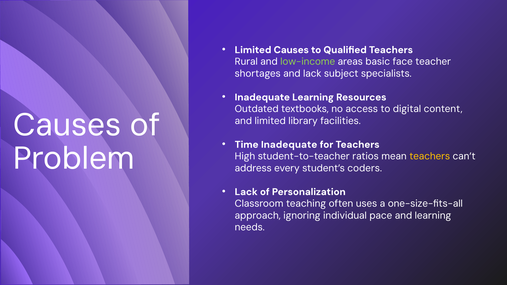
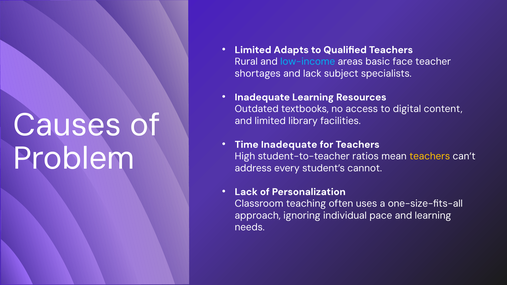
Causes: Causes -> Adapts (291, 50)
low-income colour: light green -> light blue (308, 62)
coders: coders -> cannot (365, 168)
